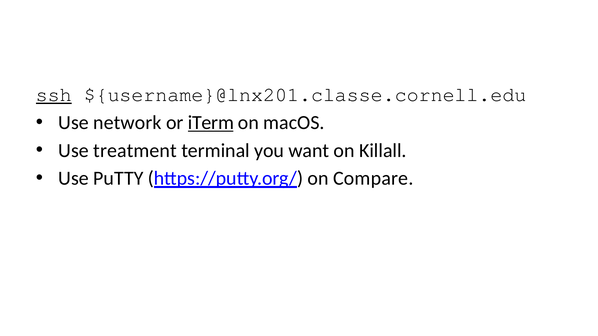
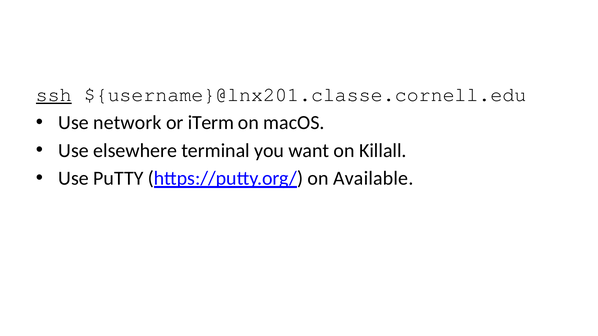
iTerm underline: present -> none (211, 123)
treatment: treatment -> elsewhere (135, 151)
Compare: Compare -> Available (373, 179)
